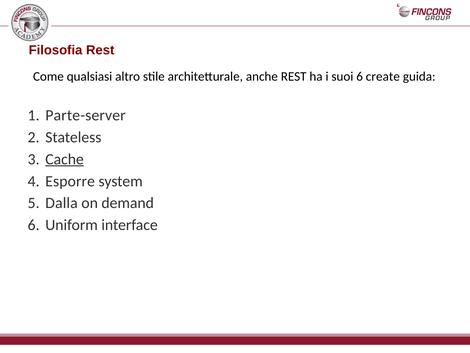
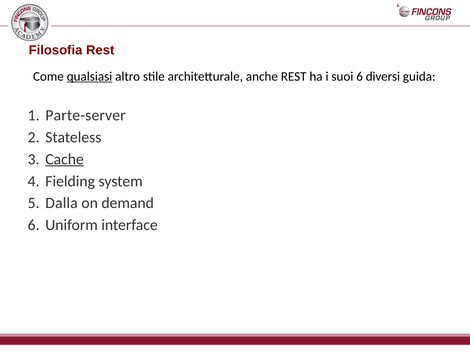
qualsiasi underline: none -> present (90, 76)
create: create -> diversi (383, 76)
Esporre: Esporre -> Fielding (70, 181)
